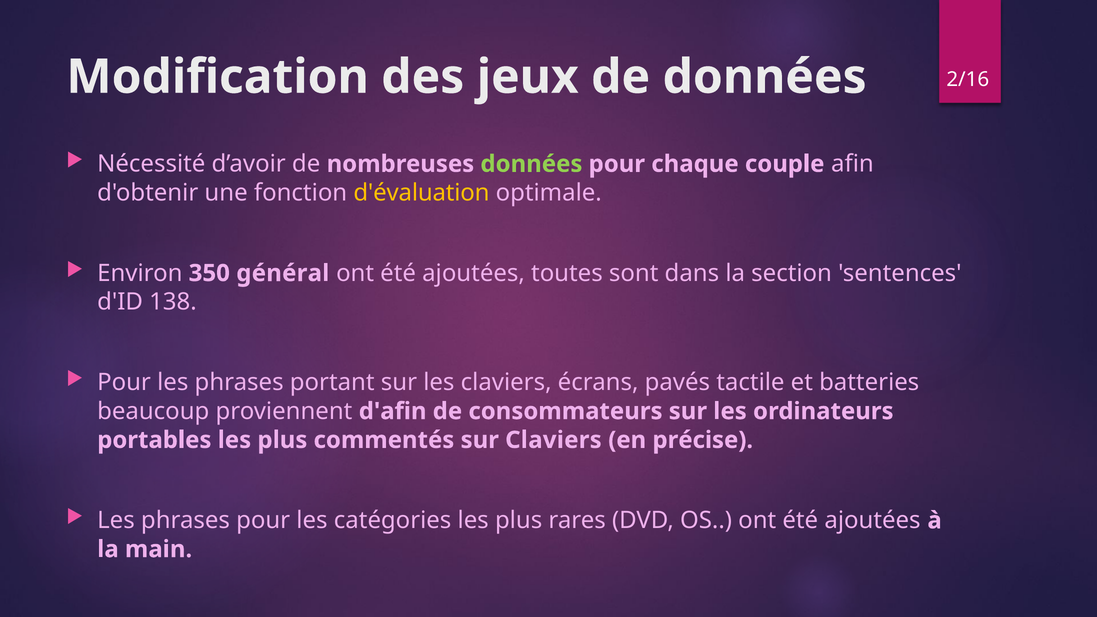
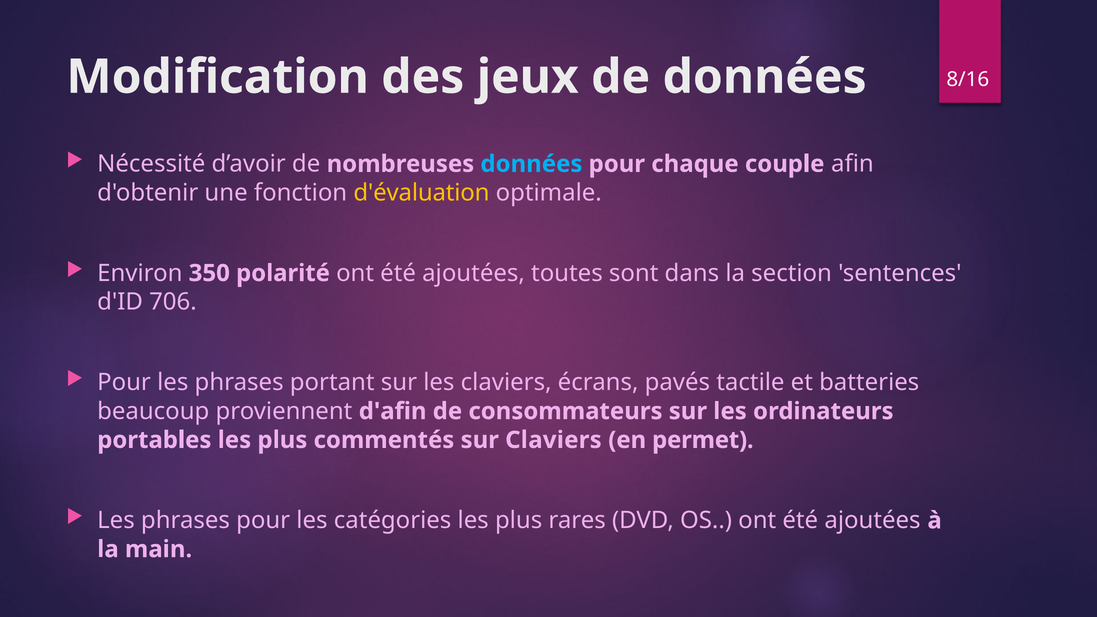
2/16: 2/16 -> 8/16 (968, 79)
données colour: light green -> light blue (531, 164)
général: général -> polarité (283, 273)
138: 138 -> 706 (173, 302)
précise: précise -> permet (703, 440)
